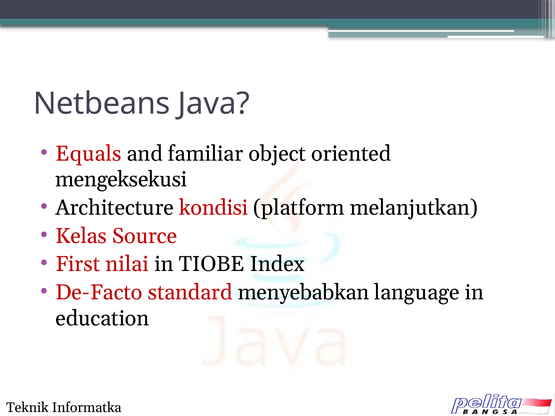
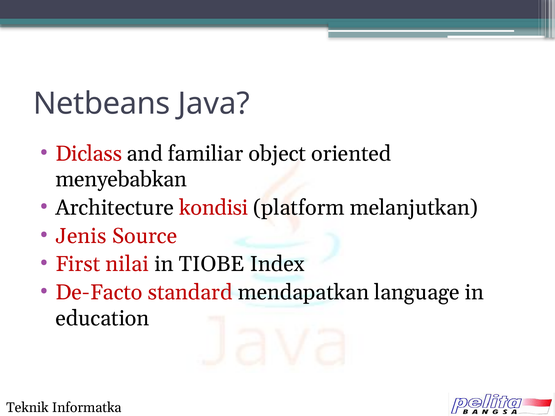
Equals: Equals -> Diclass (89, 154)
mengeksekusi: mengeksekusi -> menyebabkan (121, 180)
Kelas: Kelas -> Jenis (81, 236)
menyebabkan: menyebabkan -> mendapatkan (303, 293)
